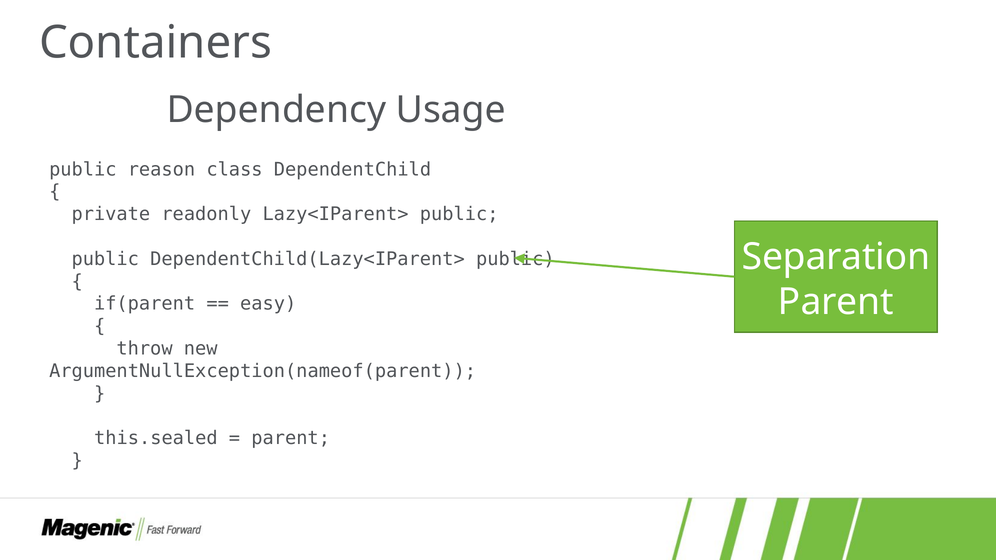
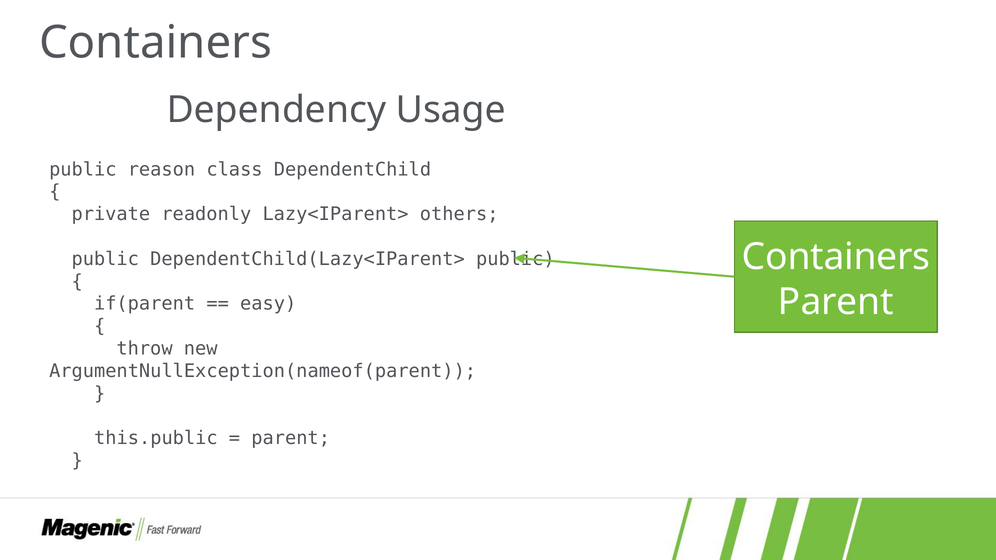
Lazy<IParent> public: public -> others (459, 214)
Separation: Separation -> Containers (836, 257)
this.sealed: this.sealed -> this.public (156, 438)
